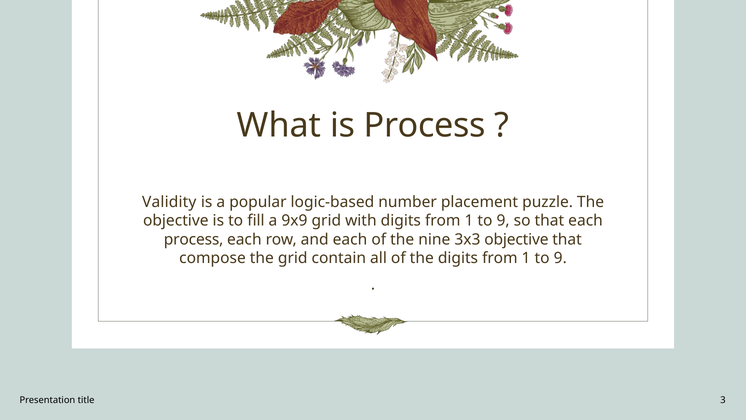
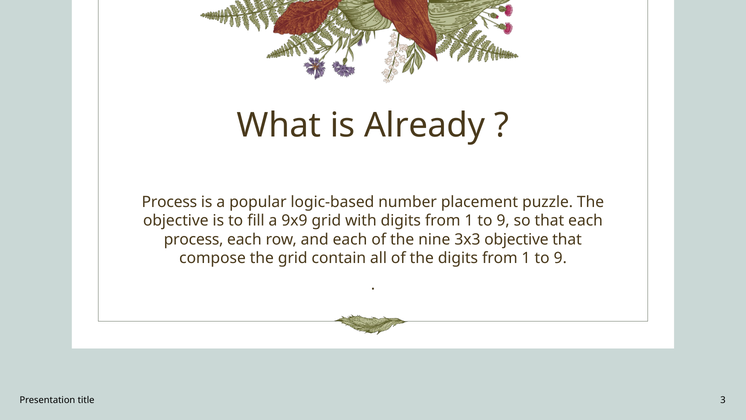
is Process: Process -> Already (425, 125)
Validity: Validity -> Process (169, 202)
